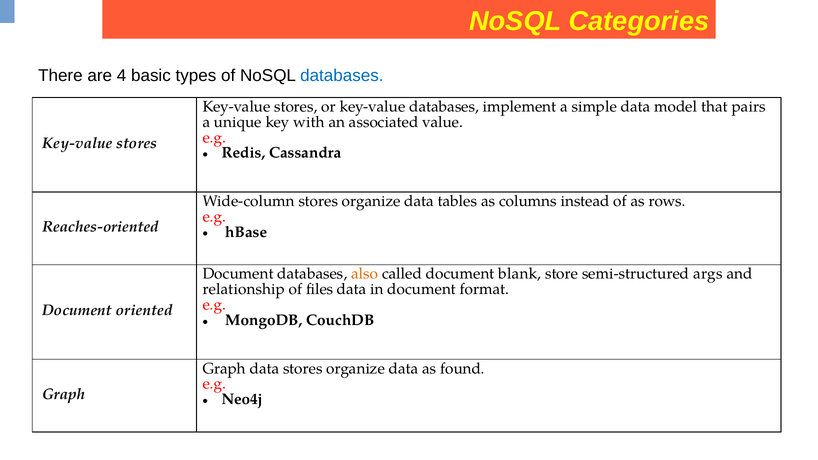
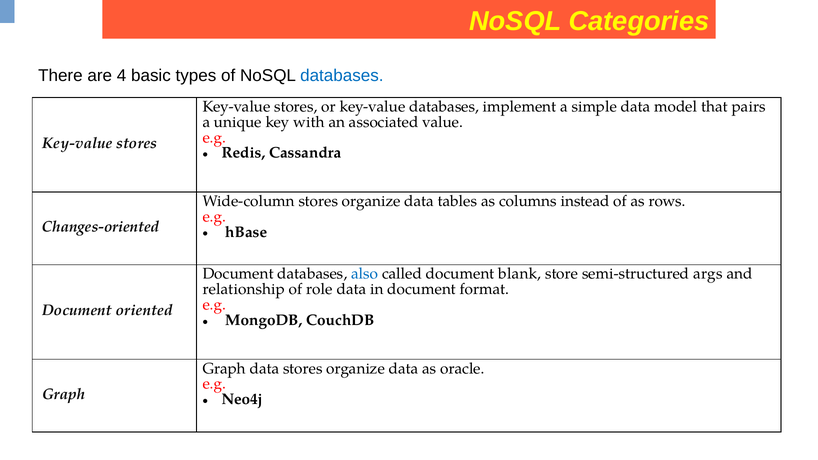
Reaches-oriented: Reaches-oriented -> Changes-oriented (101, 227)
also colour: orange -> blue (365, 274)
files: files -> role (319, 289)
found: found -> oracle (462, 369)
